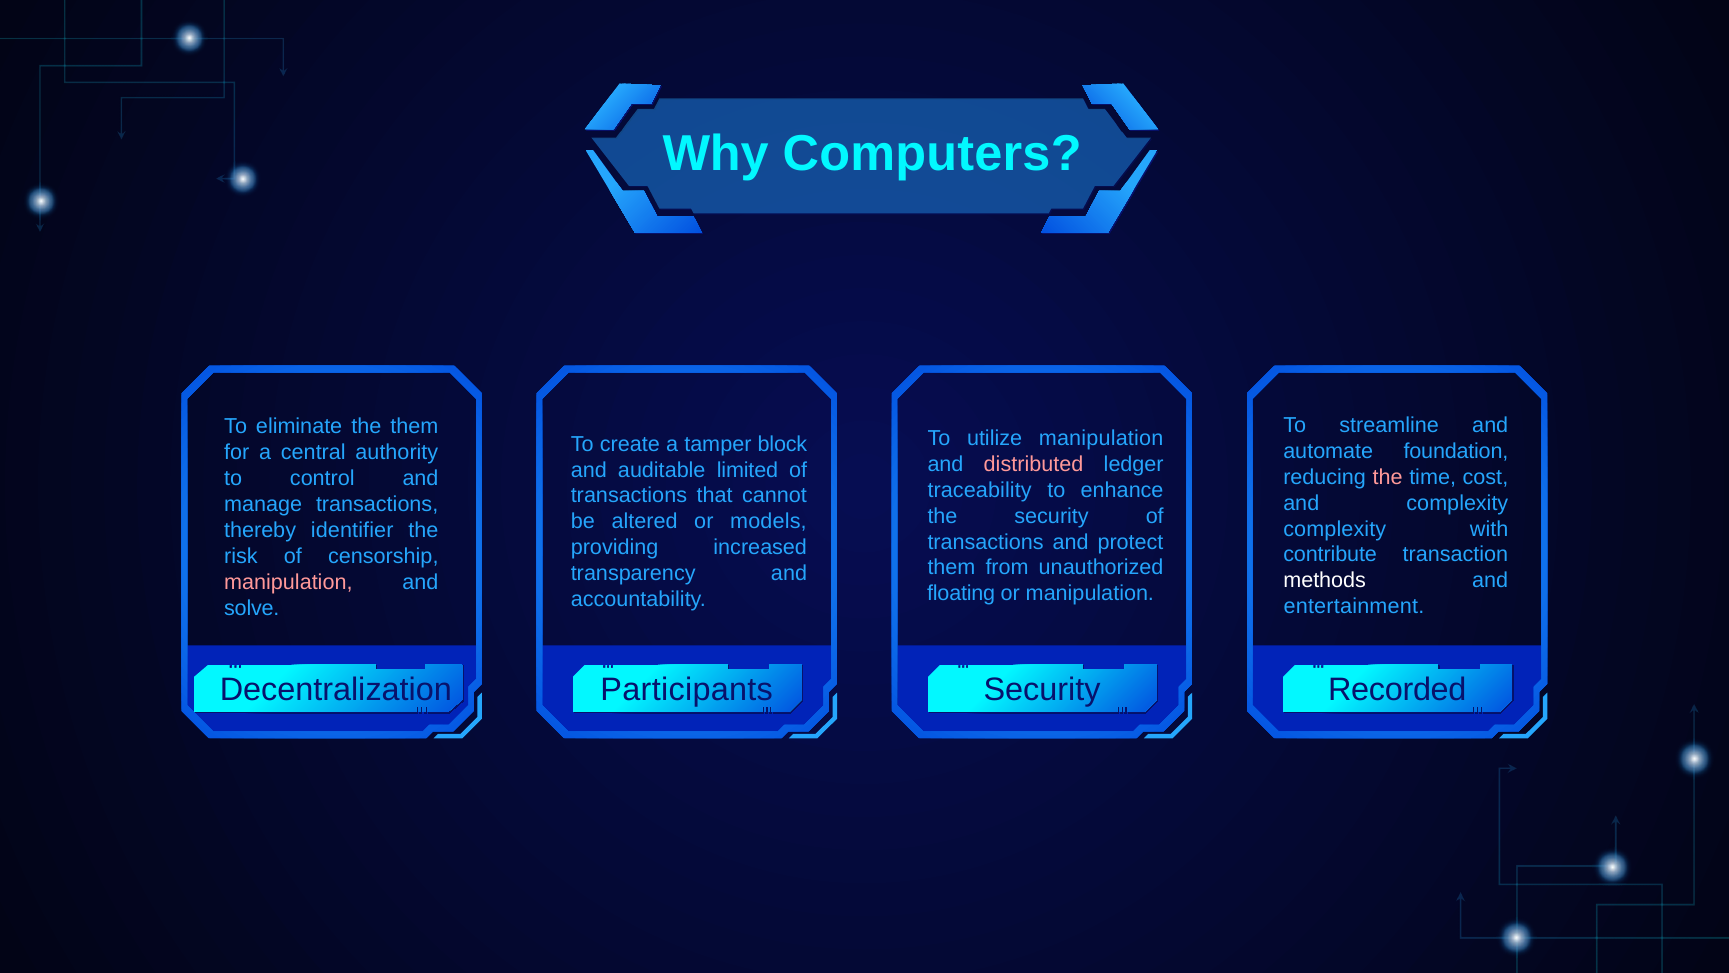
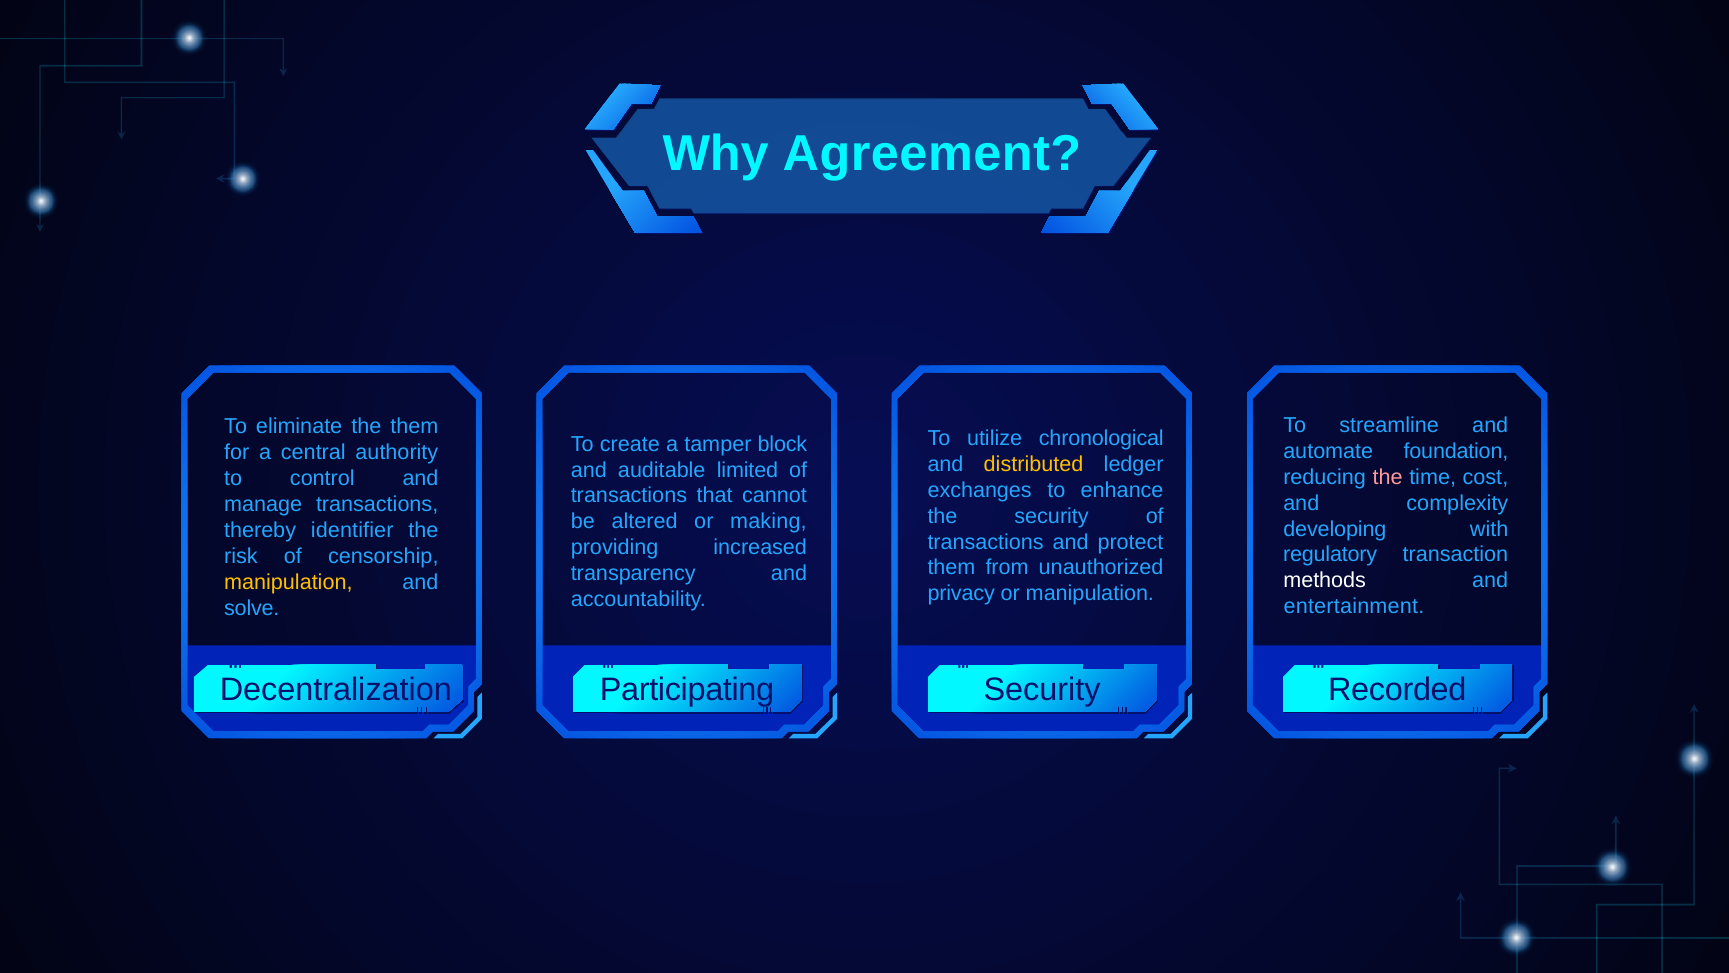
Computers: Computers -> Agreement (932, 154)
utilize manipulation: manipulation -> chronological (1101, 438)
distributed colour: pink -> yellow (1034, 464)
traceability: traceability -> exchanges (980, 490)
models: models -> making (768, 522)
complexity: complexity -> developing (1335, 529)
contribute: contribute -> regulatory (1330, 555)
manipulation colour: pink -> yellow (288, 582)
floating: floating -> privacy (961, 594)
Participants: Participants -> Participating (687, 690)
